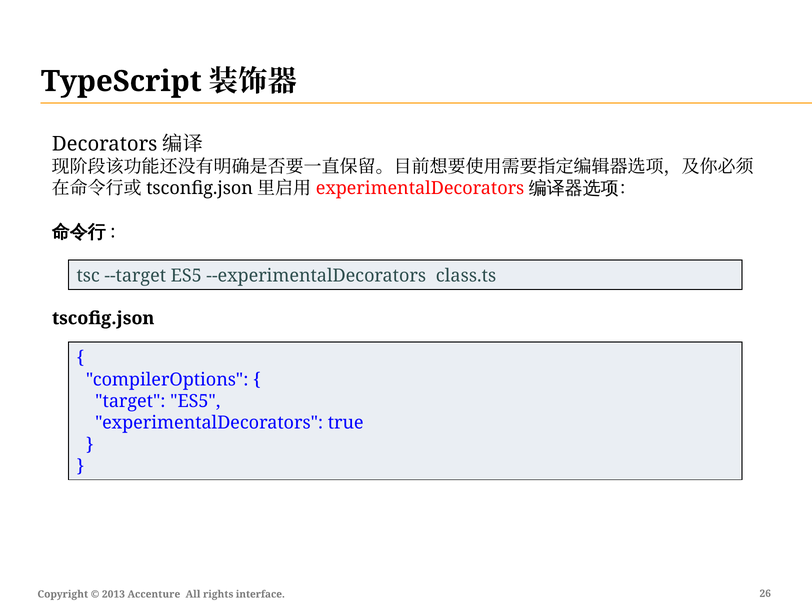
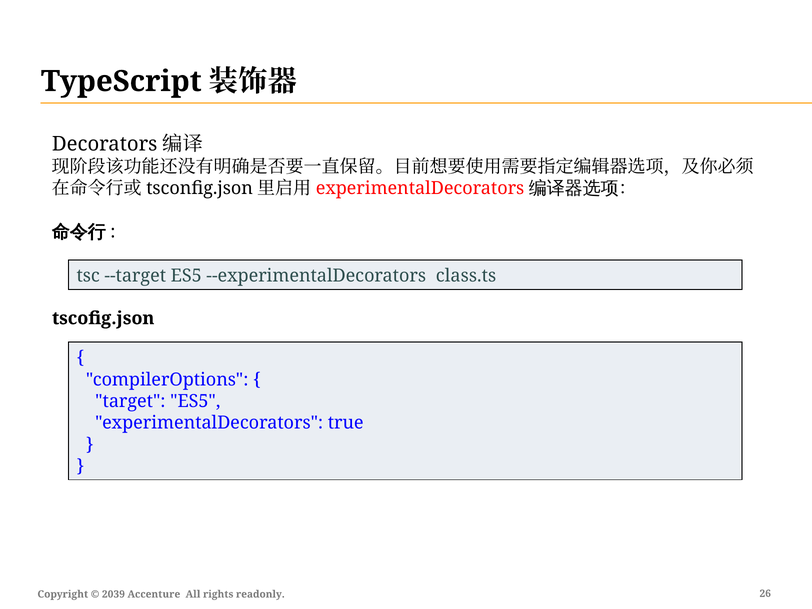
2013: 2013 -> 2039 (113, 594)
interface: interface -> readonly (260, 594)
